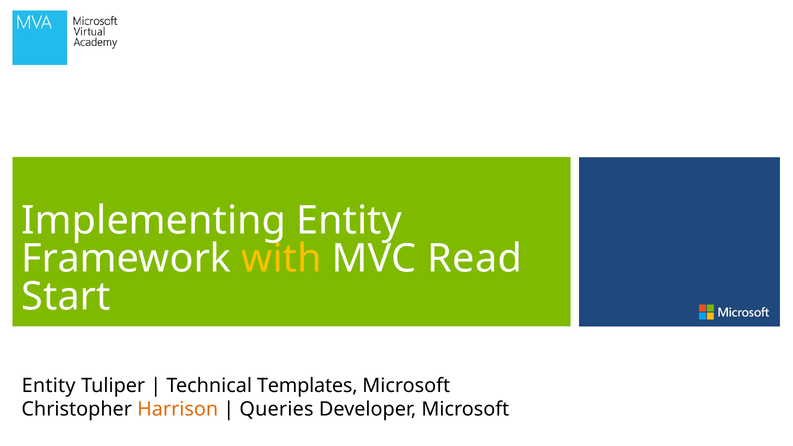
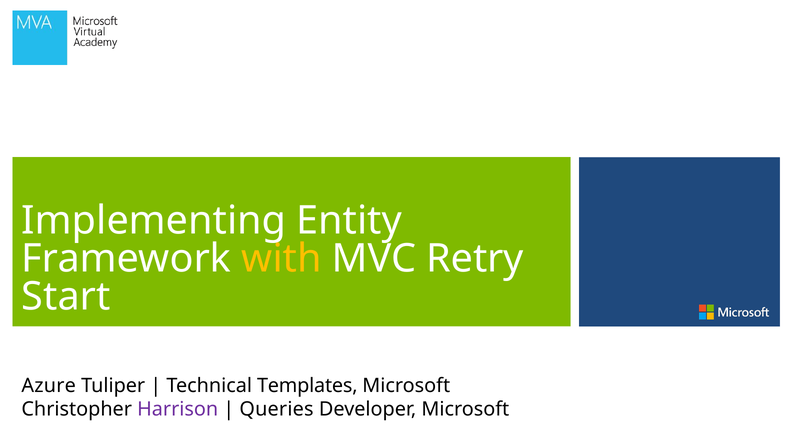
Read: Read -> Retry (475, 259)
Entity: Entity -> Azure (49, 386)
Harrison colour: orange -> purple (178, 409)
